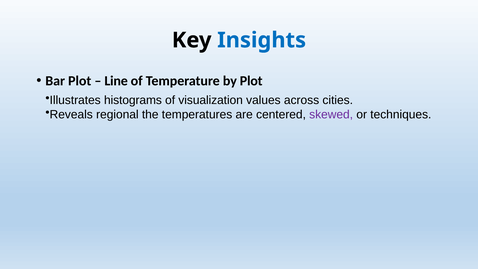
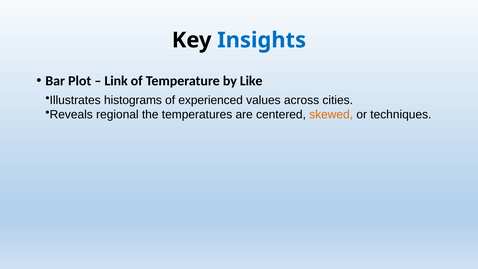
Line: Line -> Link (116, 81)
by Plot: Plot -> Like (251, 81)
visualization: visualization -> experienced (211, 100)
skewed colour: purple -> orange (331, 114)
